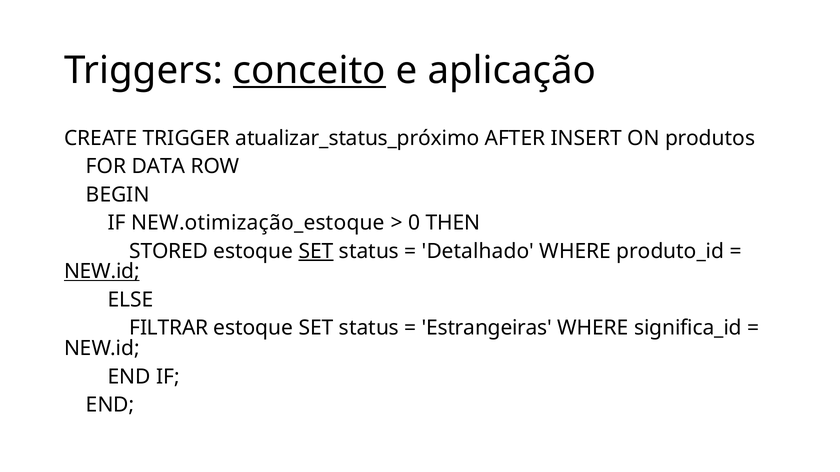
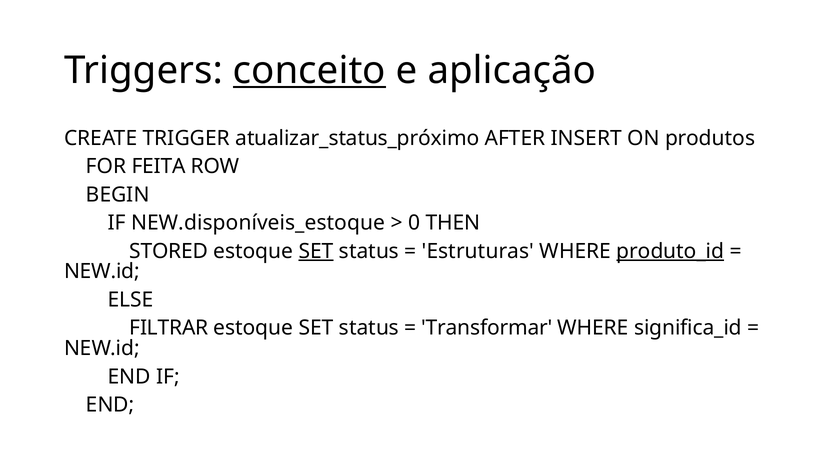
DATA: DATA -> FEITA (159, 167)
NEW.otimização_estoque: NEW.otimização_estoque -> NEW.disponíveis_estoque (258, 223)
Detalhado: Detalhado -> Estruturas (478, 251)
produto_id underline: none -> present (670, 251)
NEW.id underline: present -> none (102, 272)
Estrangeiras: Estrangeiras -> Transformar (487, 328)
